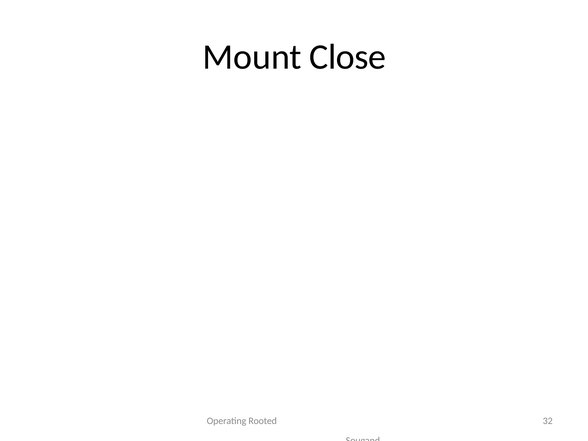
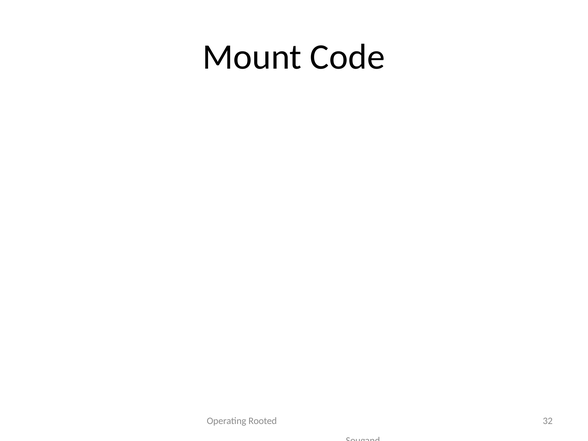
Close: Close -> Code (347, 57)
